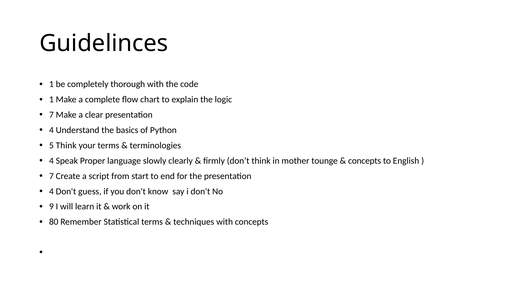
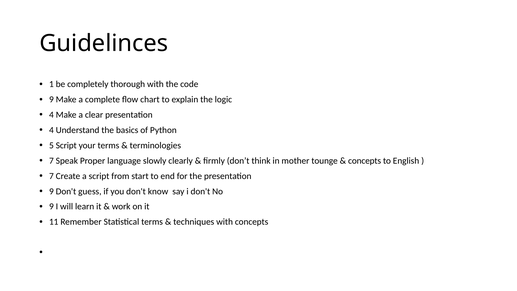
1: 1 -> 9 (51, 100)
7: 7 -> 4 (51, 115)
5 Think: Think -> Script (66, 145)
4: 4 -> 7 (51, 161)
4: 4 -> 9 (51, 191)
80: 80 -> 11 (54, 222)
